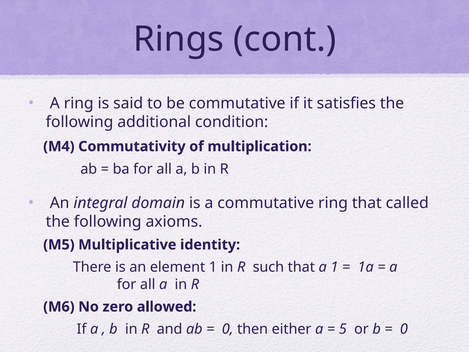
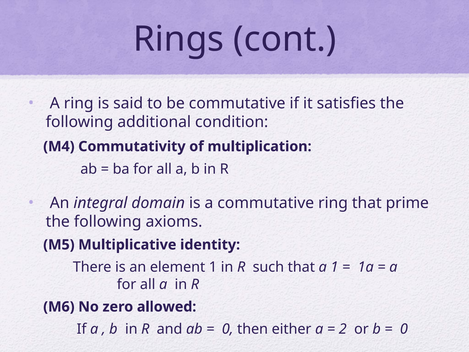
called: called -> prime (407, 203)
5: 5 -> 2 (343, 329)
